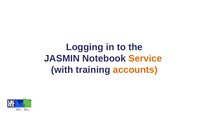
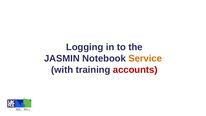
accounts colour: orange -> red (135, 70)
